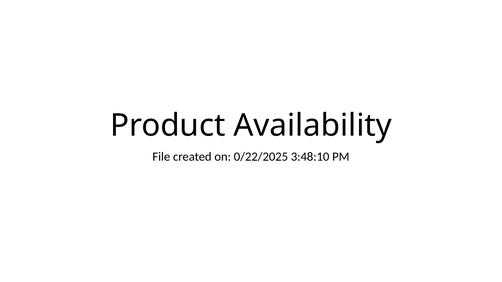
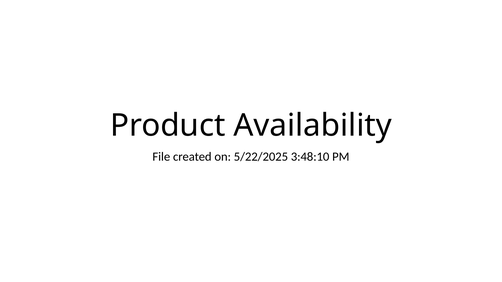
0/22/2025: 0/22/2025 -> 5/22/2025 (261, 157)
